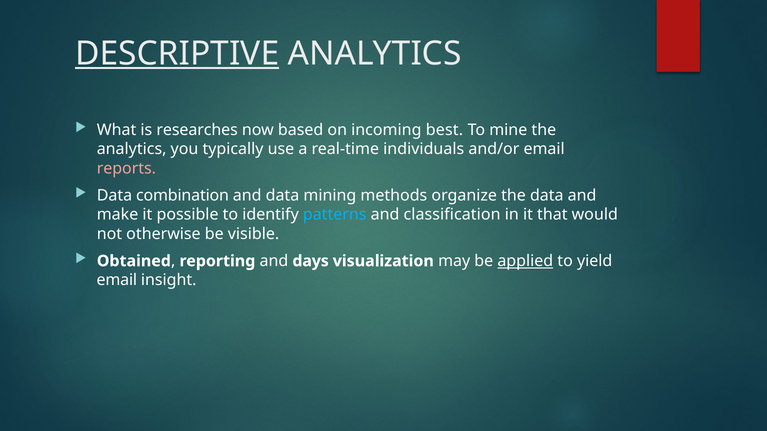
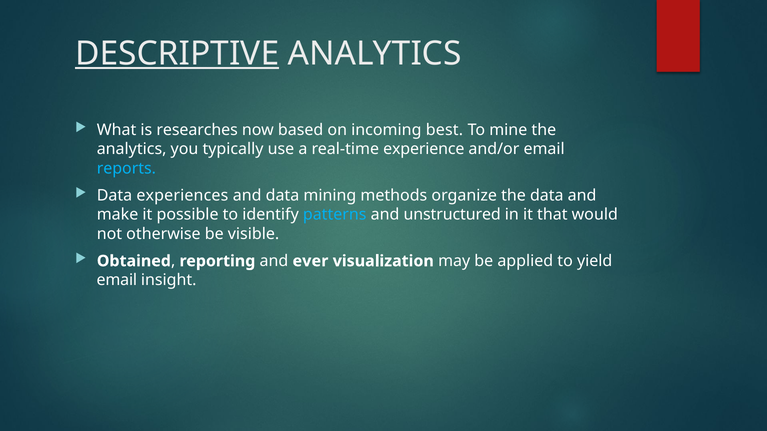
individuals: individuals -> experience (424, 149)
reports colour: pink -> light blue (126, 169)
combination: combination -> experiences (182, 196)
classification: classification -> unstructured (452, 215)
days: days -> ever (310, 261)
applied underline: present -> none (525, 261)
